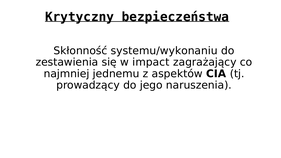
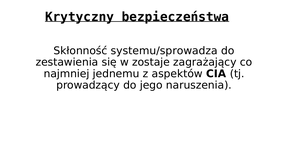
systemu/wykonaniu: systemu/wykonaniu -> systemu/sprowadza (164, 51)
impact: impact -> zostaje (151, 62)
